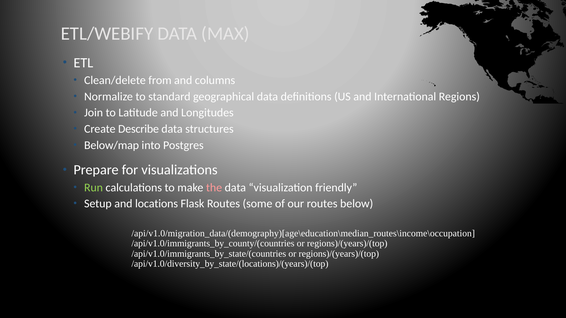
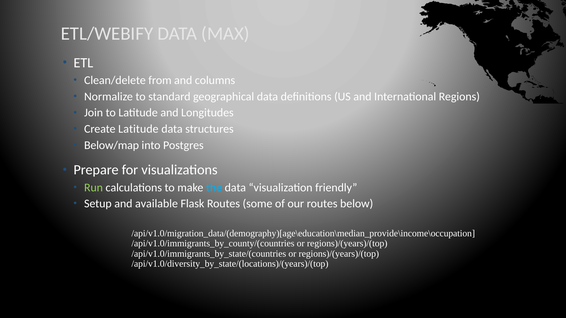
Create Describe: Describe -> Latitude (138, 129)
the colour: pink -> light blue (214, 188)
locations: locations -> available (156, 204)
/api/v1.0/migration_data/(demography)[age\education\median_routes\income\occupation: /api/v1.0/migration_data/(demography)[age\education\median_routes\income\occupation -> /api/v1.0/migration_data/(demography)[age\education\median_provide\income\occupation (303, 234)
